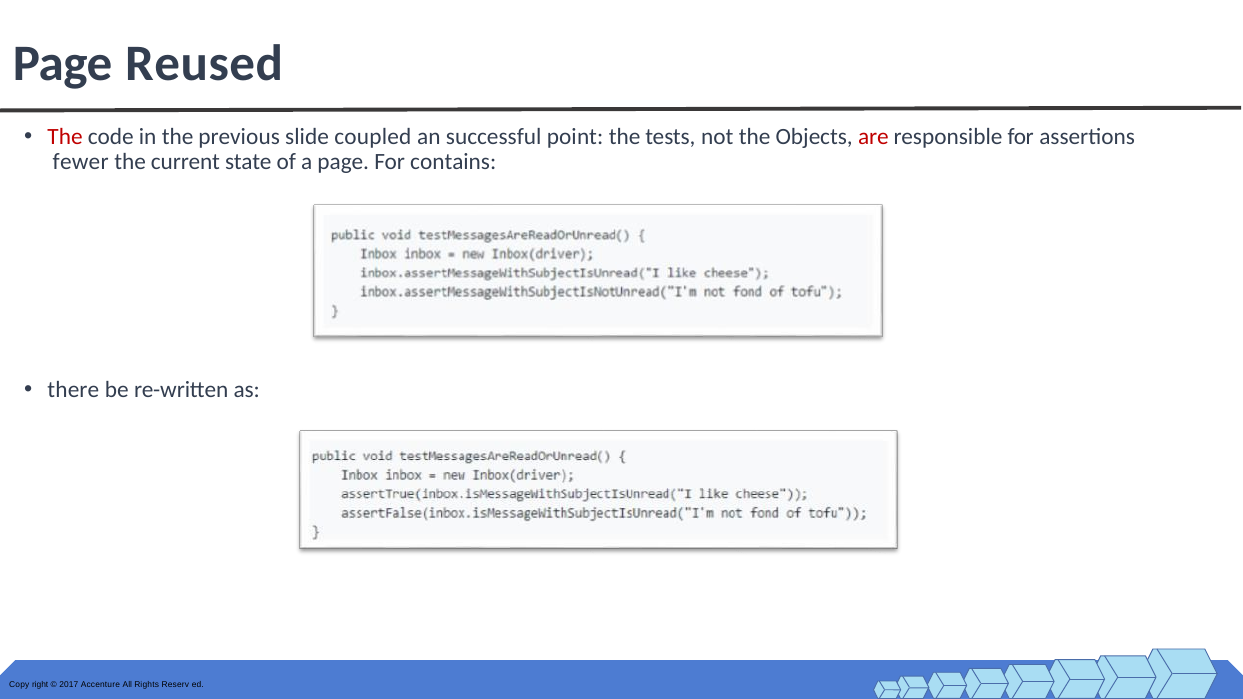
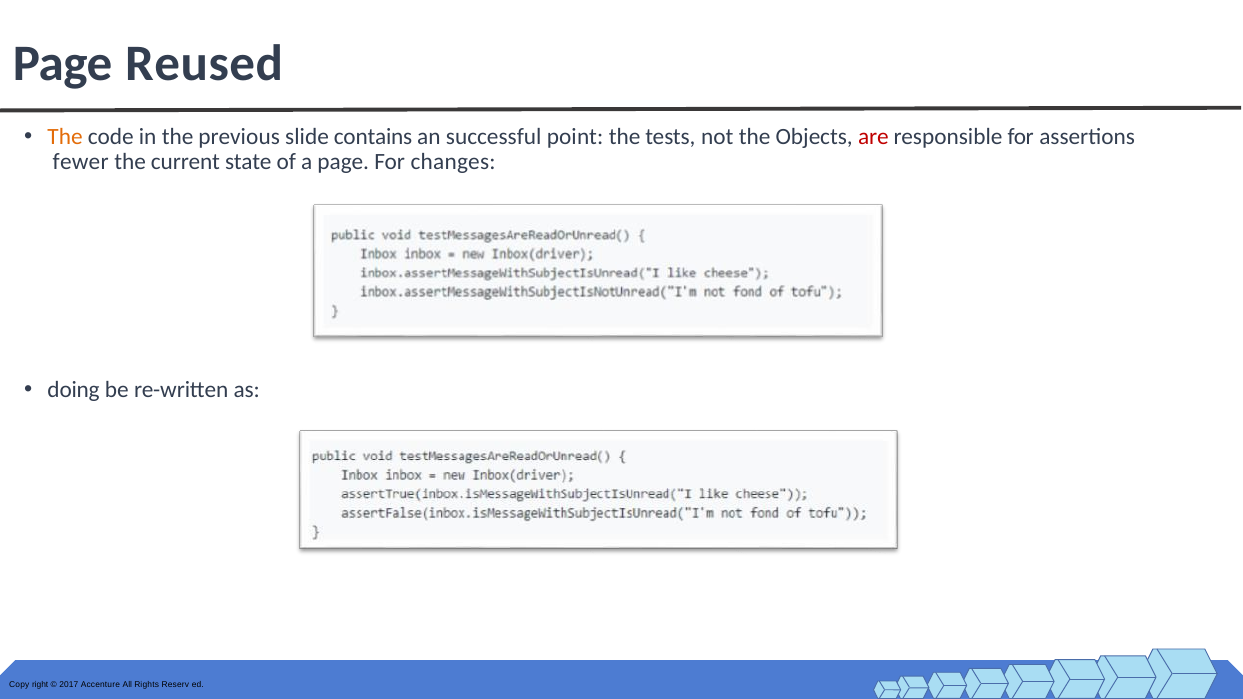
The colour: red -> orange (65, 137)
coupled: coupled -> contains (373, 137)
contains: contains -> changes (453, 162)
there: there -> doing (74, 390)
